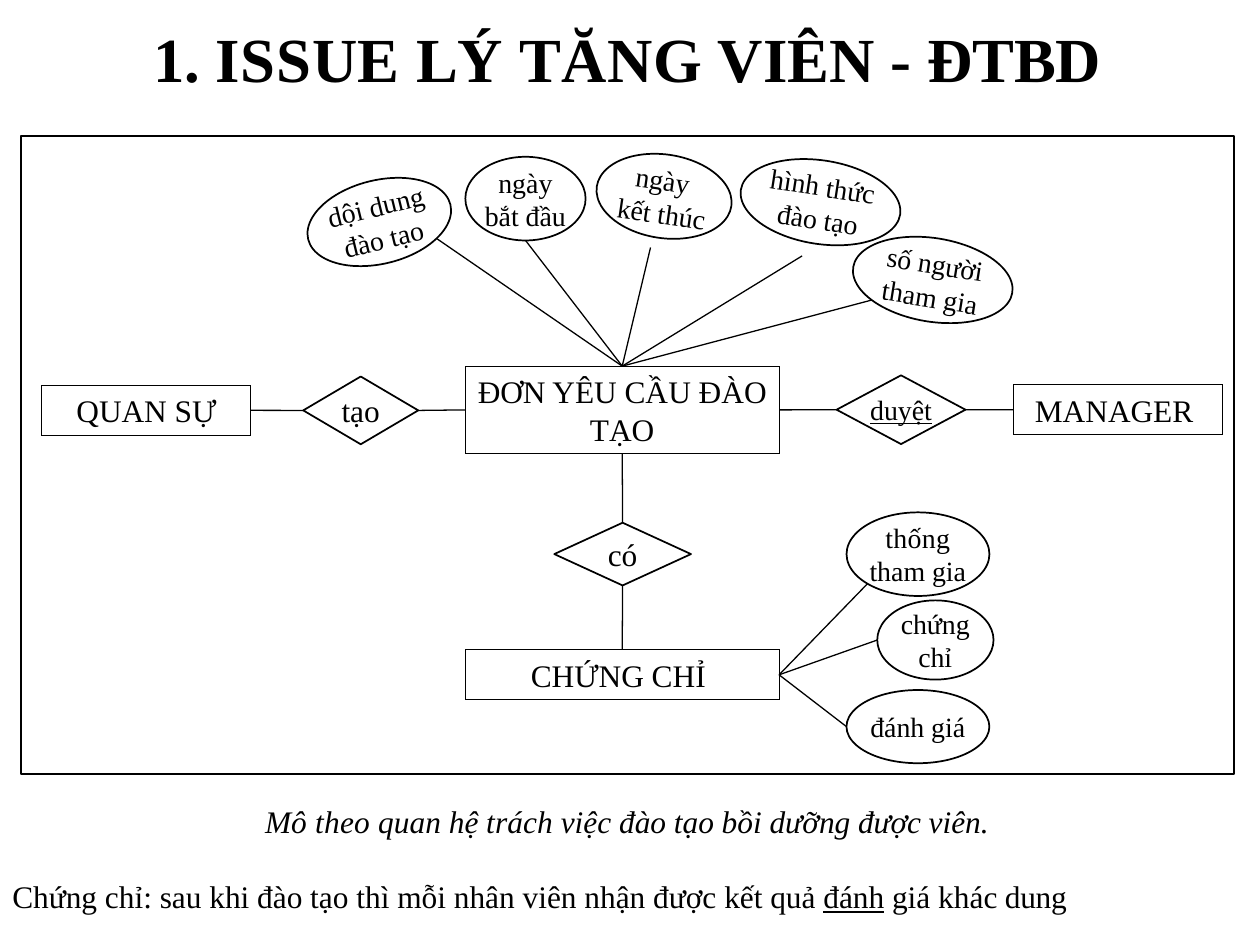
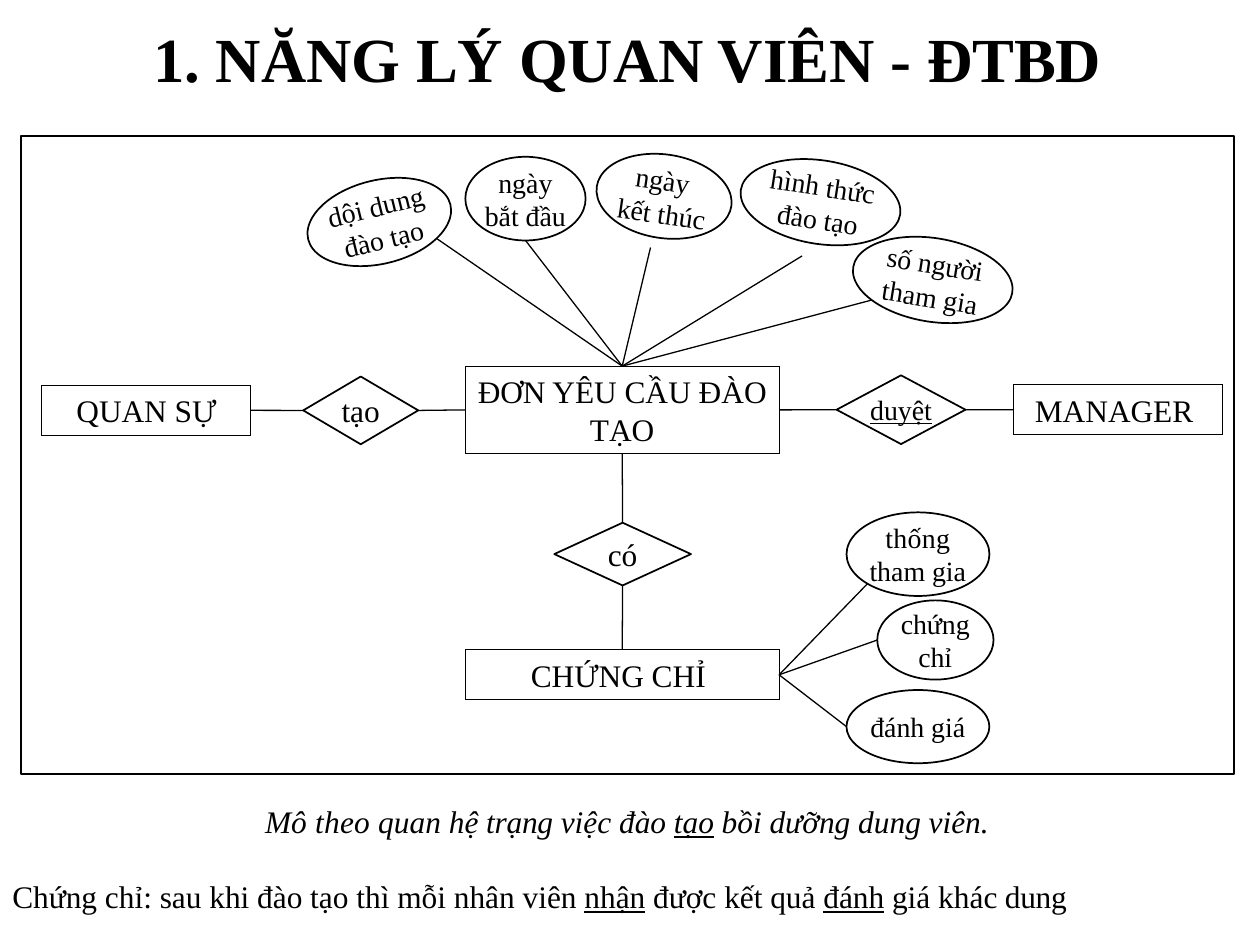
ISSUE: ISSUE -> NĂNG (308, 62)
LÝ TĂNG: TĂNG -> QUAN (611, 62)
trách: trách -> trạng (520, 824)
tạo underline: none -> present (694, 824)
dưỡng được: được -> dung (890, 824)
nhận underline: none -> present (615, 899)
